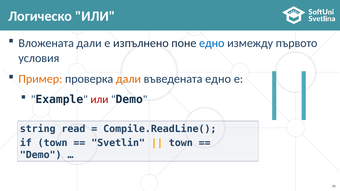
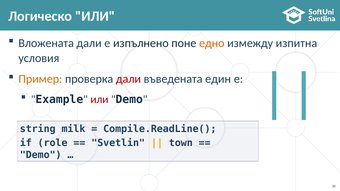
едно colour: blue -> orange (212, 43)
първото: първото -> изпитна (296, 43)
дали colour: orange -> red (128, 79)
въведената едно: едно -> един (218, 79)
read: read -> milk (73, 129)
if town: town -> role (53, 143)
